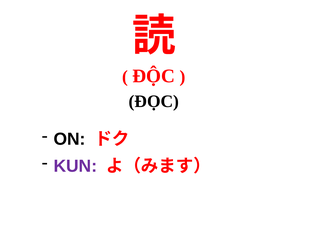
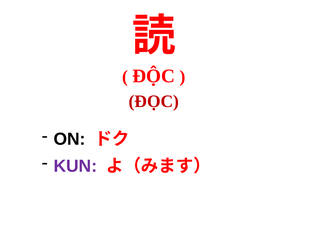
ĐỌC colour: black -> red (154, 101)
